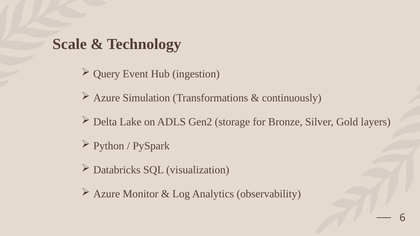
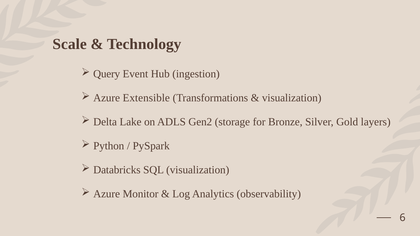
Simulation: Simulation -> Extensible (146, 98)
continuously: continuously -> visualization (292, 98)
